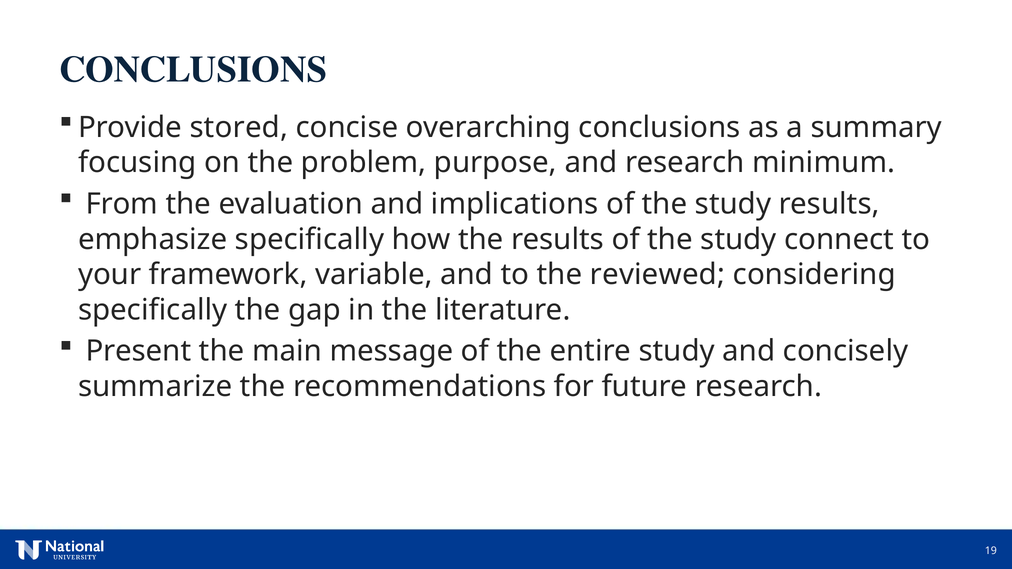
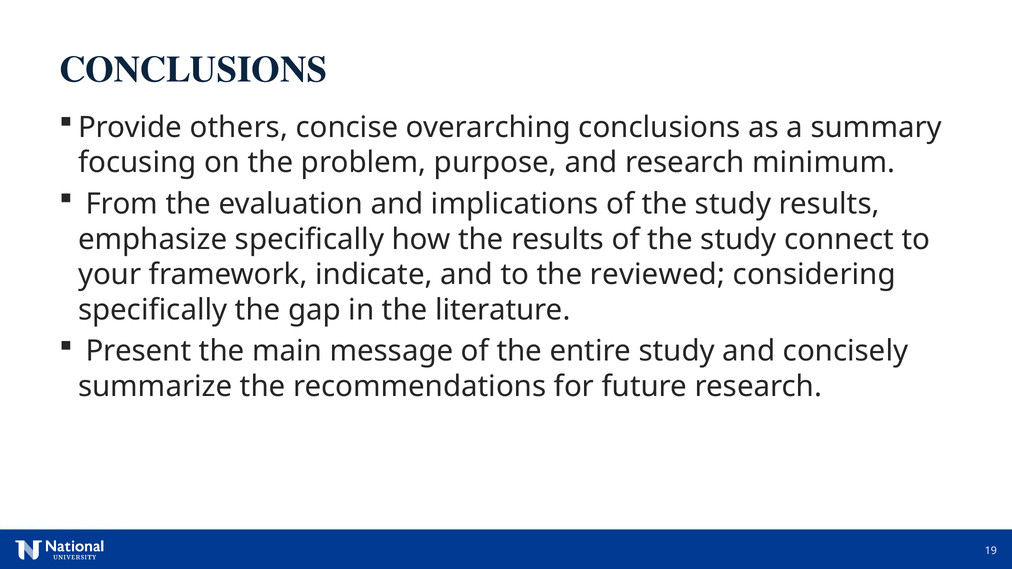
stored: stored -> others (239, 127)
variable: variable -> indicate (374, 275)
